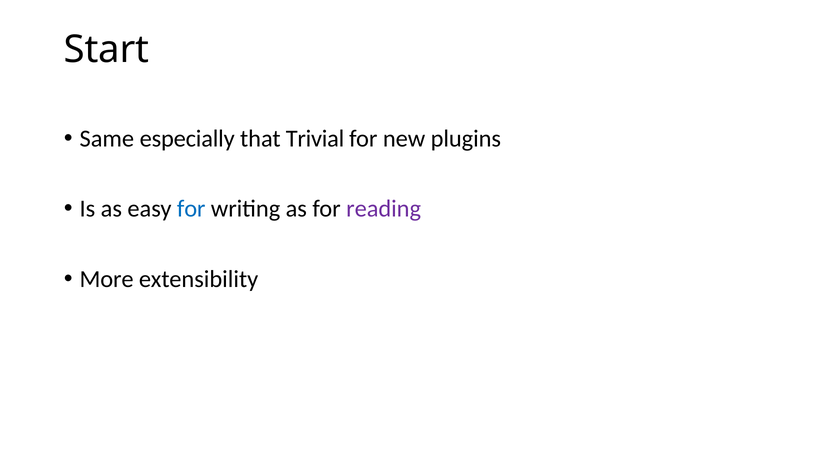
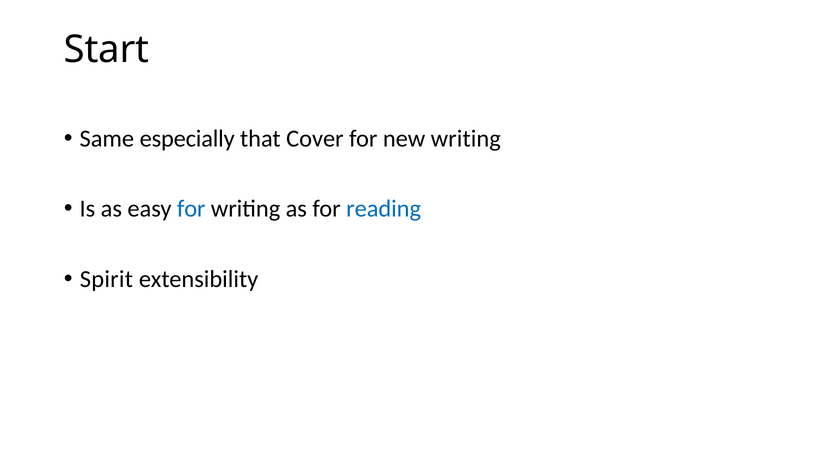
Trivial: Trivial -> Cover (315, 139)
new plugins: plugins -> writing (466, 139)
reading colour: purple -> blue (384, 209)
More: More -> Spirit (106, 279)
